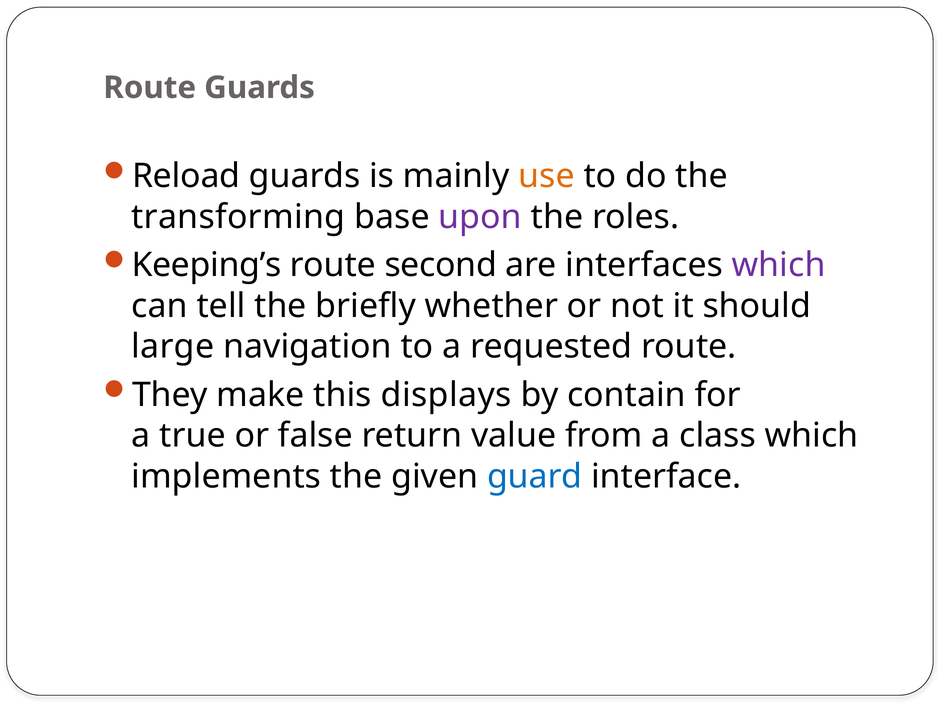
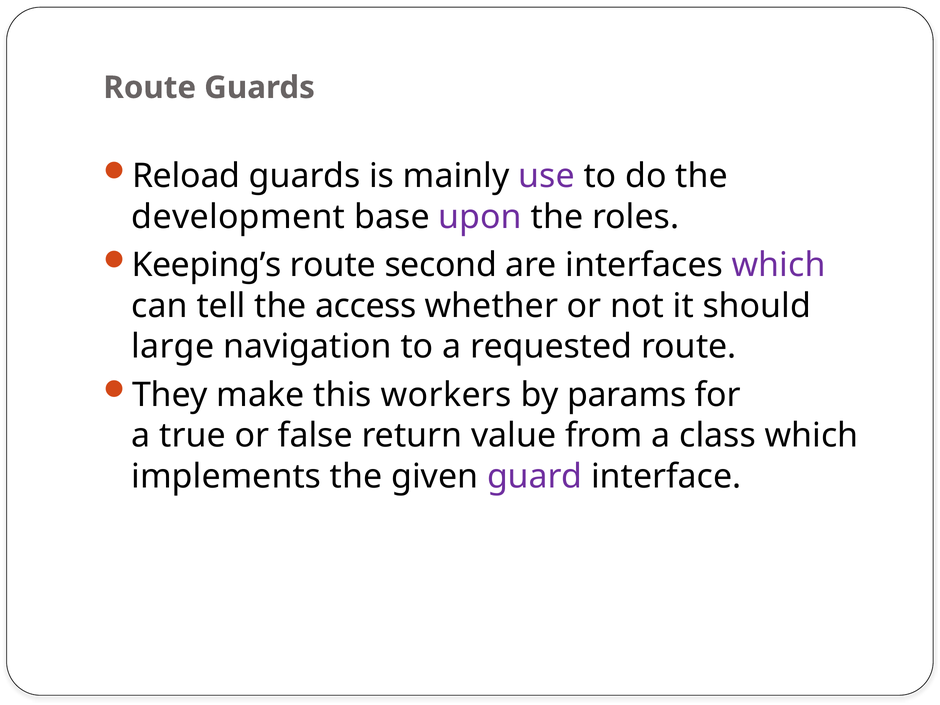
use colour: orange -> purple (547, 176)
transforming: transforming -> development (238, 217)
briefly: briefly -> access (366, 306)
displays: displays -> workers (446, 395)
contain: contain -> params (627, 395)
guard colour: blue -> purple (535, 476)
